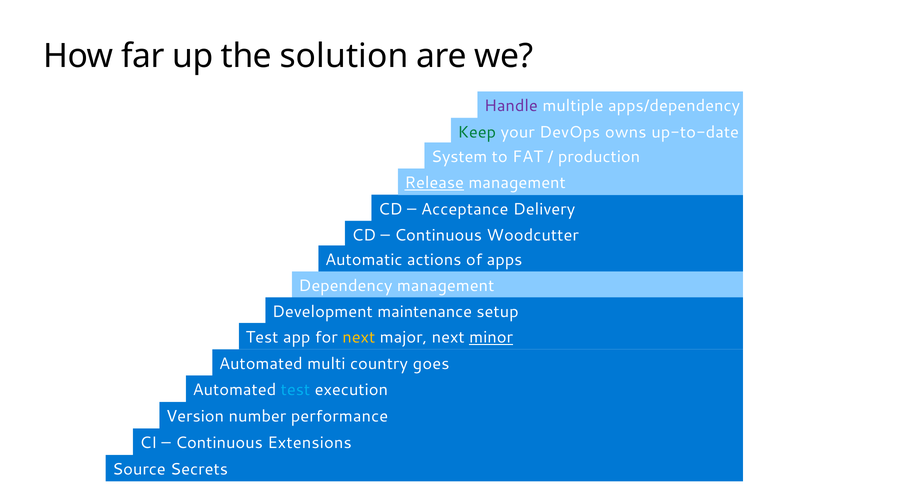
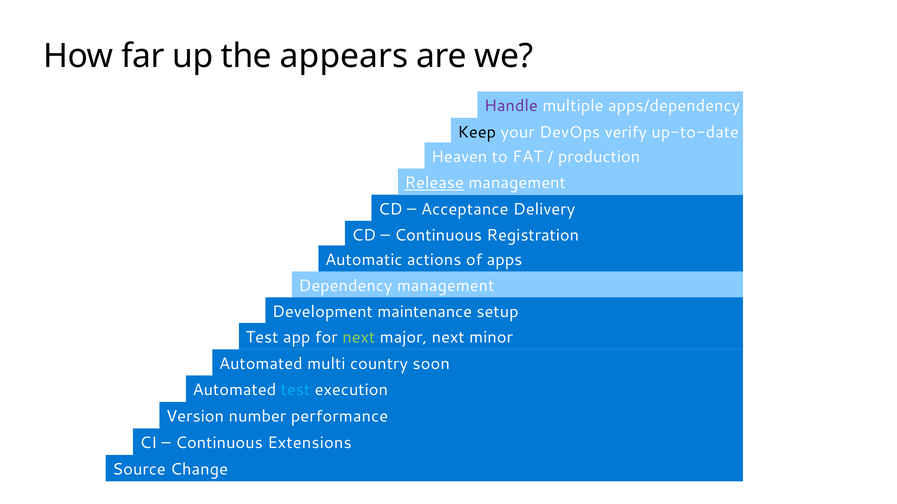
solution: solution -> appears (344, 56)
Keep colour: green -> black (477, 132)
owns: owns -> verify (626, 132)
System: System -> Heaven (459, 157)
Woodcutter: Woodcutter -> Registration (533, 235)
next colour: yellow -> light green (359, 338)
minor underline: present -> none (491, 338)
goes: goes -> soon (431, 364)
Secrets: Secrets -> Change (199, 470)
